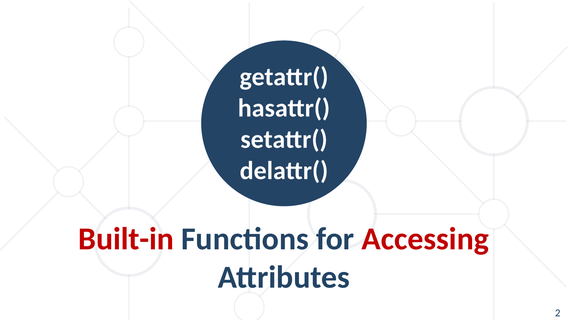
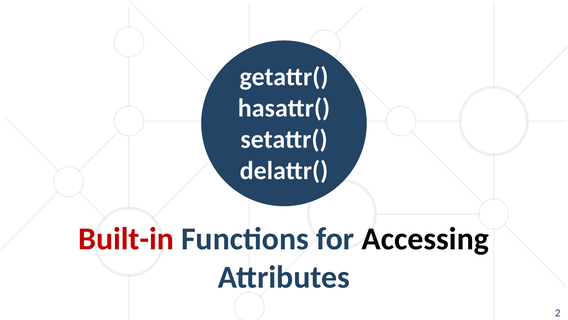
Accessing colour: red -> black (425, 239)
